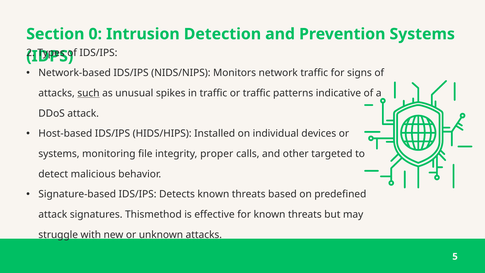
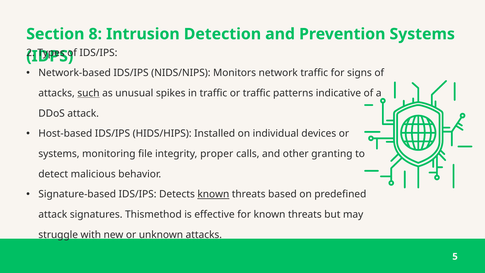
0: 0 -> 8 (95, 34)
targeted: targeted -> granting (332, 154)
known underline: none -> present (213, 194)
